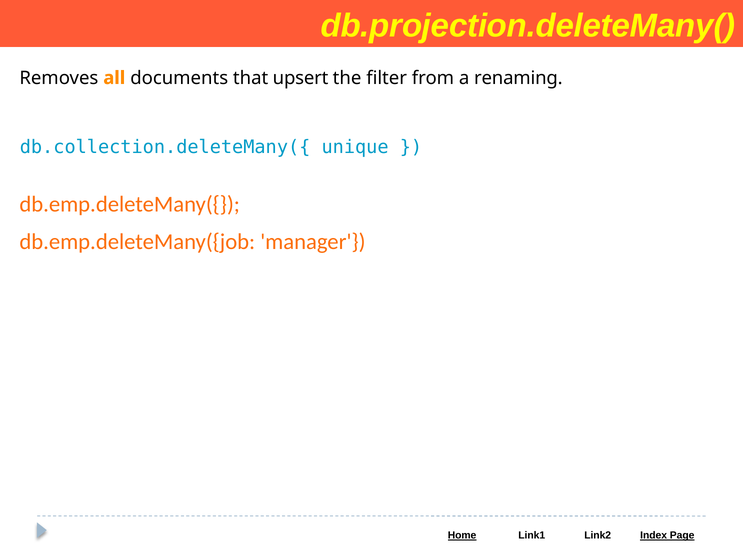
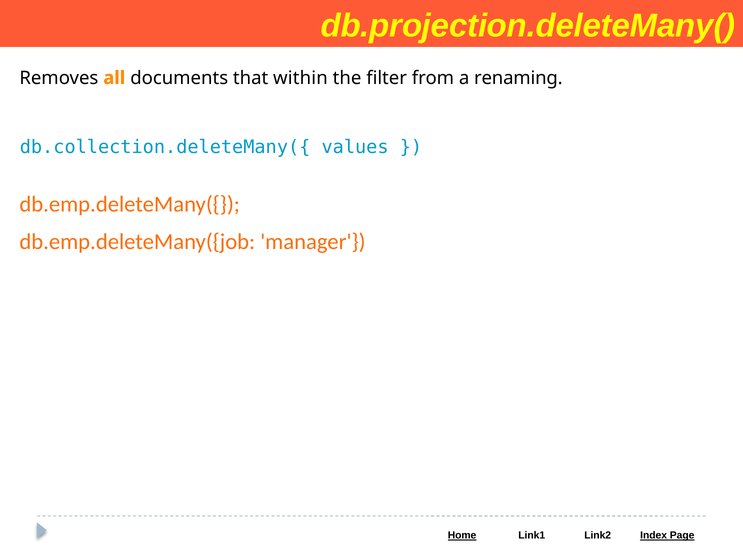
upsert: upsert -> within (300, 78)
unique: unique -> values (355, 147)
